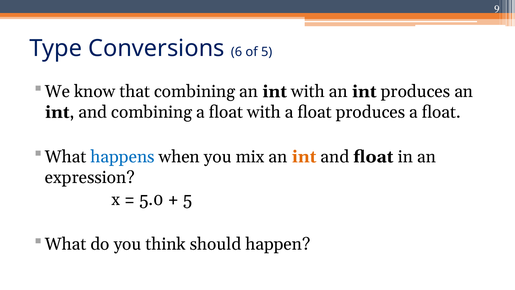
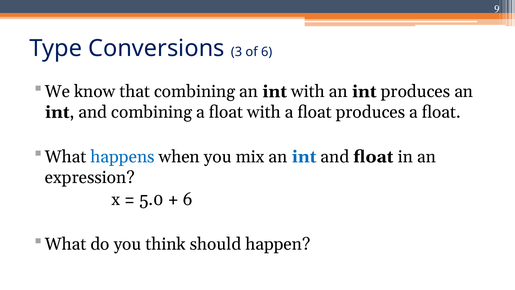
6: 6 -> 3 (237, 52)
of 5: 5 -> 6 (267, 52)
int colour: orange -> blue (304, 157)
5: 5 -> 6 (188, 199)
